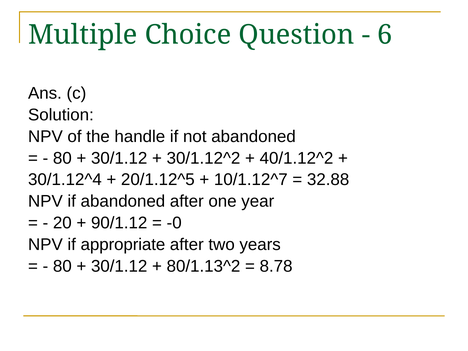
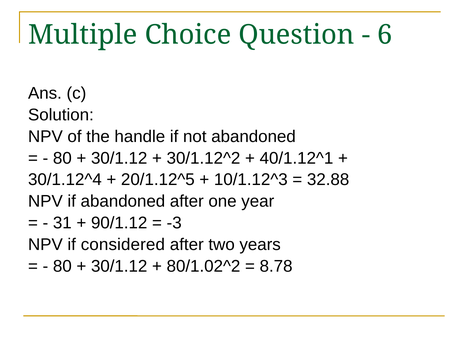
40/1.12^2: 40/1.12^2 -> 40/1.12^1 (296, 158)
10/1.12^7: 10/1.12^7 -> 10/1.12^3 (251, 180)
20: 20 -> 31 (62, 223)
-0: -0 -> -3 (174, 223)
appropriate: appropriate -> considered (123, 245)
80/1.13^2: 80/1.13^2 -> 80/1.02^2 (203, 266)
